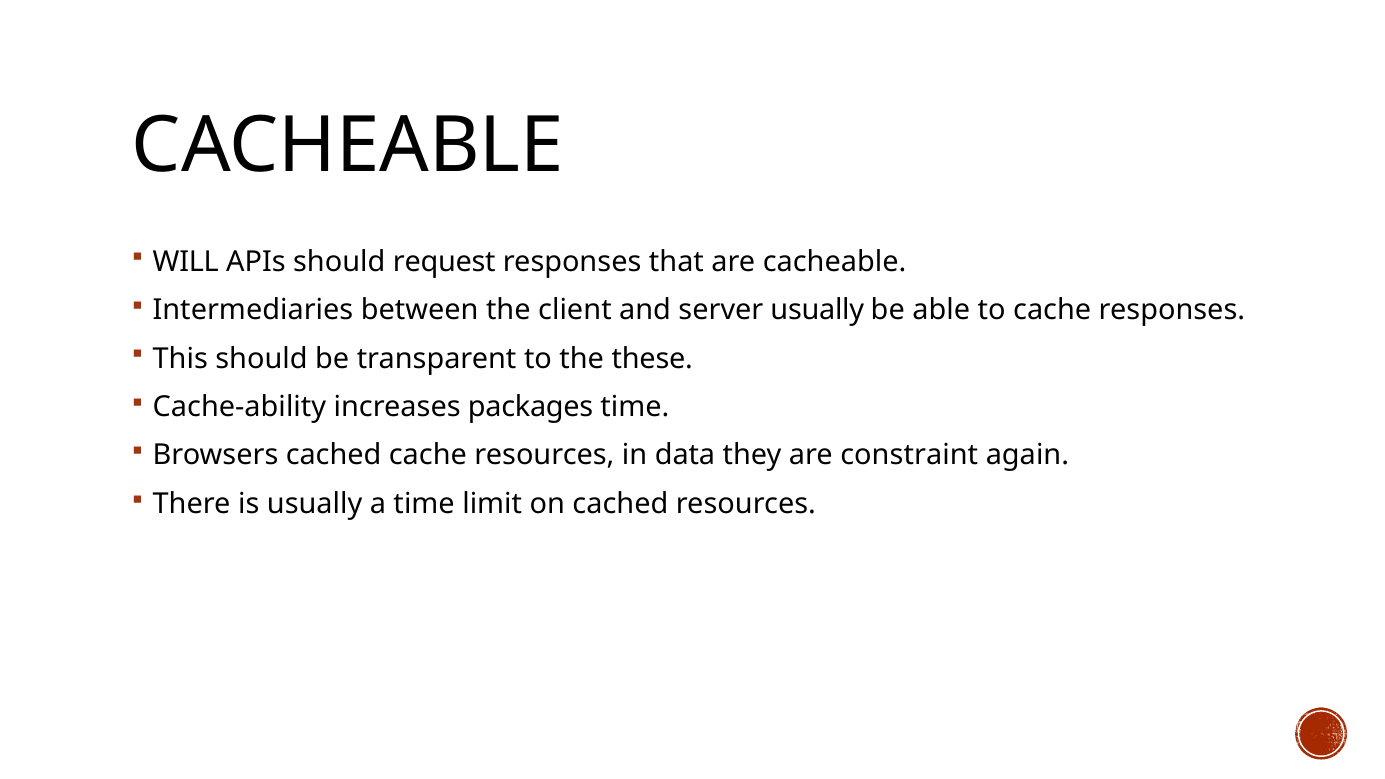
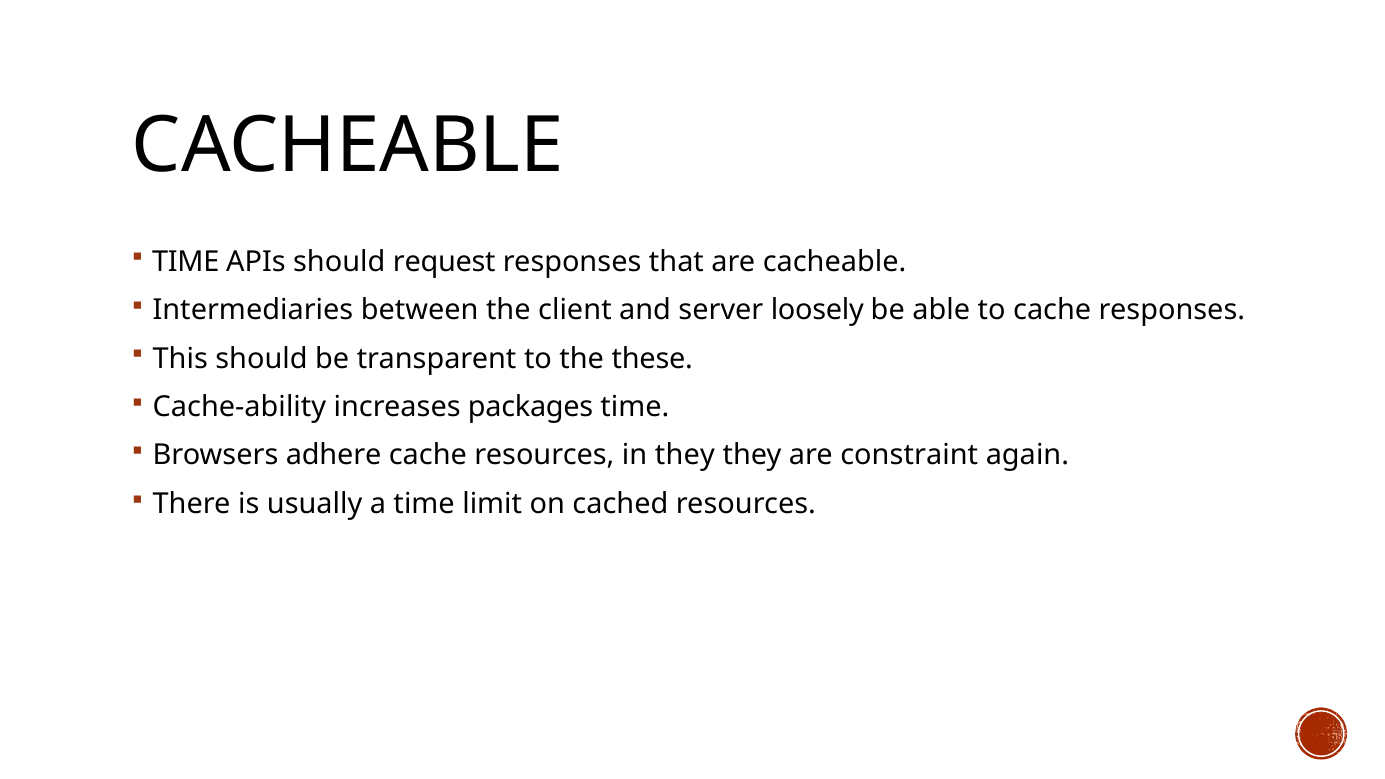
WILL: WILL -> TIME (186, 262)
server usually: usually -> loosely (817, 310)
Browsers cached: cached -> adhere (334, 455)
in data: data -> they (685, 455)
